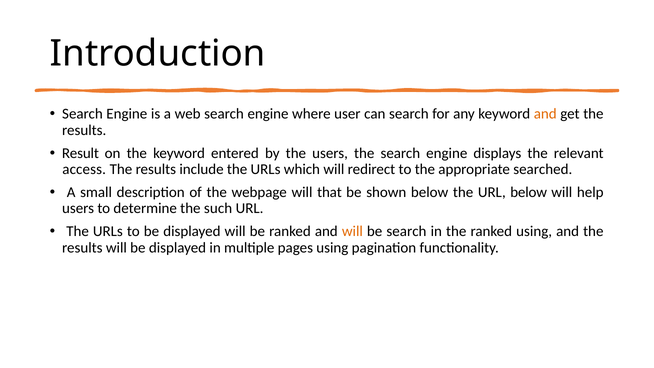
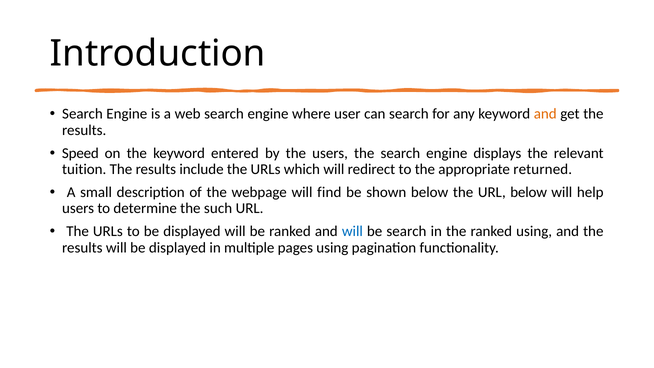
Result: Result -> Speed (80, 153)
access: access -> tuition (84, 169)
searched: searched -> returned (543, 169)
that: that -> find (329, 192)
will colour: orange -> blue (352, 231)
